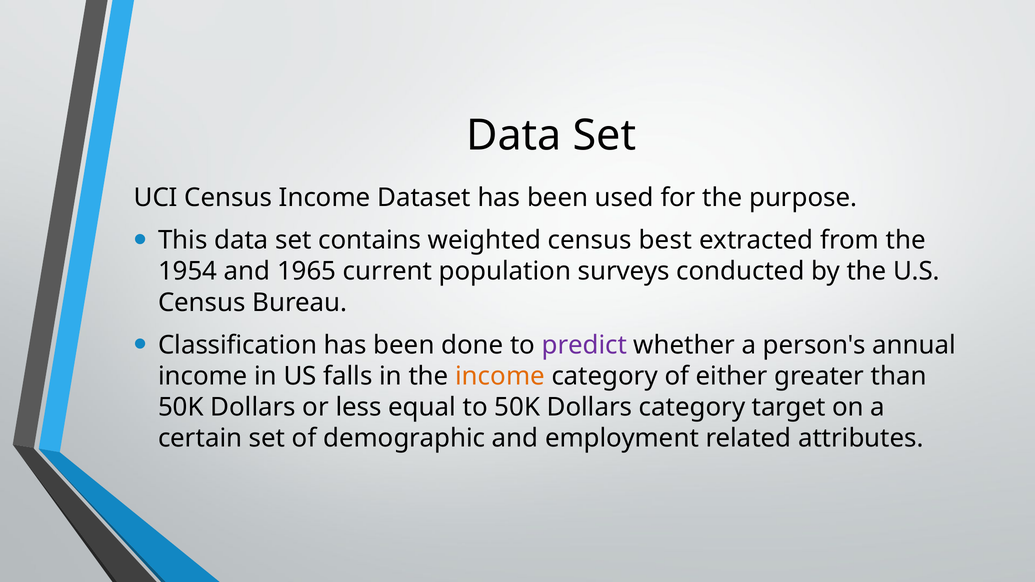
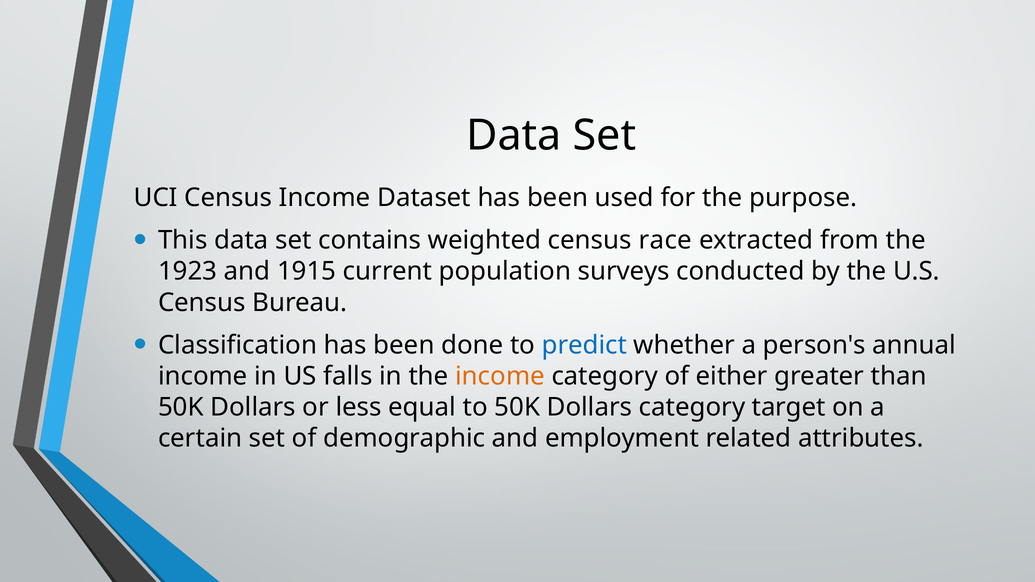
best: best -> race (665, 240)
1954: 1954 -> 1923 (188, 272)
1965: 1965 -> 1915 (307, 272)
predict colour: purple -> blue (584, 345)
